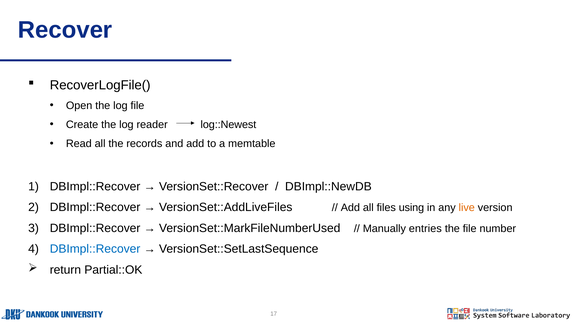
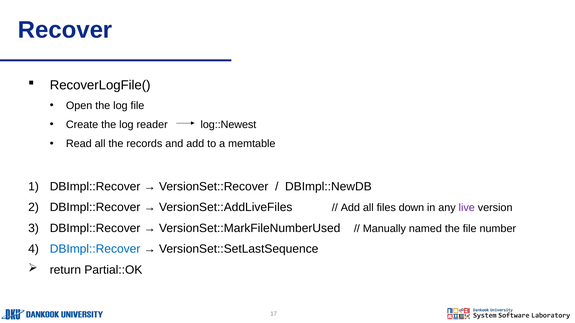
using: using -> down (411, 208)
live colour: orange -> purple (467, 208)
entries: entries -> named (425, 229)
